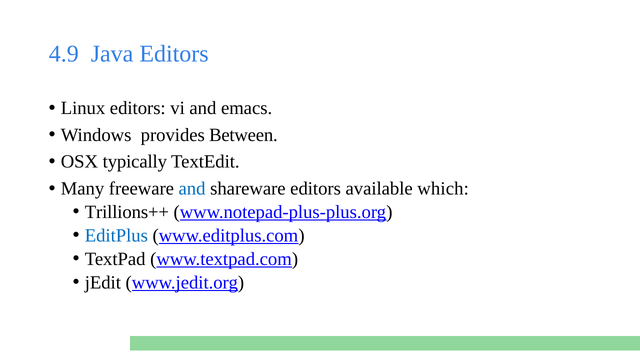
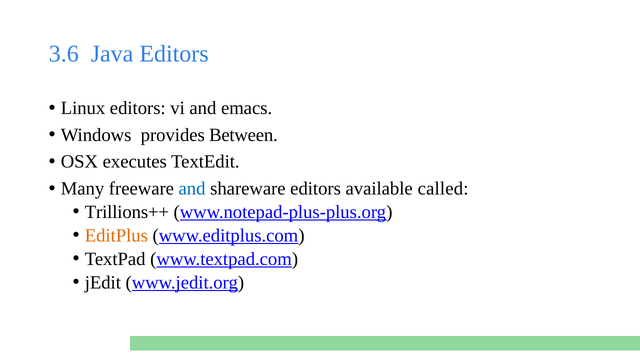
4.9: 4.9 -> 3.6 (64, 54)
typically: typically -> executes (135, 162)
which: which -> called (443, 189)
EditPlus colour: blue -> orange (116, 235)
